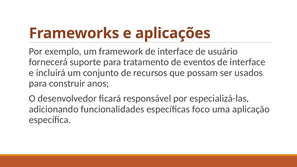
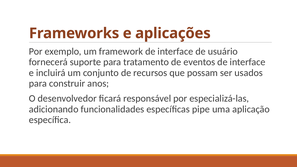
foco: foco -> pipe (201, 109)
